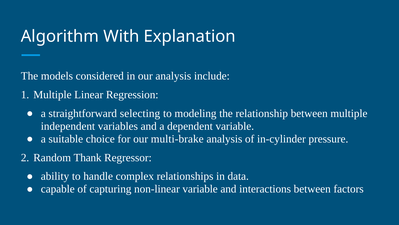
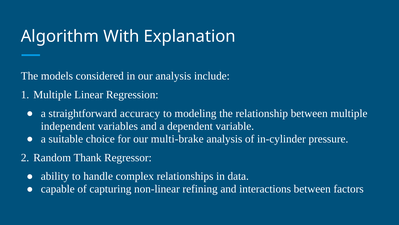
selecting: selecting -> accuracy (140, 113)
non-linear variable: variable -> refining (200, 189)
